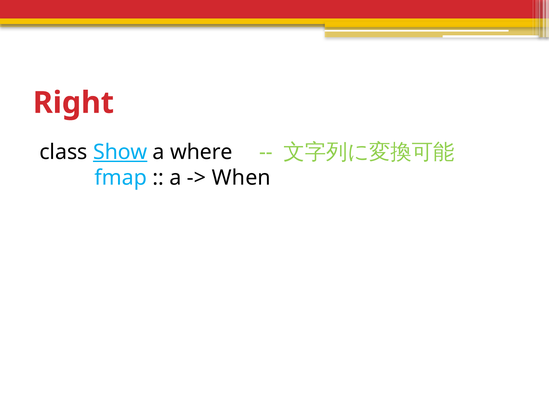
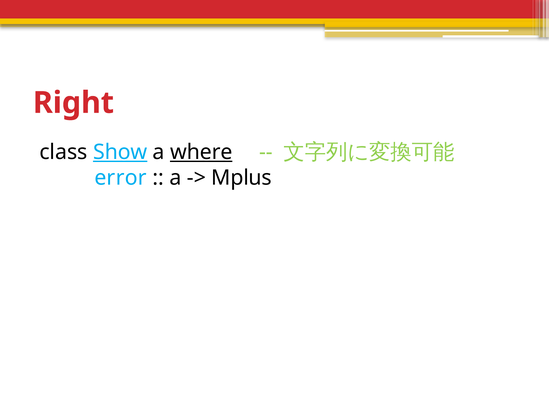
where underline: none -> present (201, 152)
fmap: fmap -> error (121, 178)
When: When -> Mplus (242, 178)
